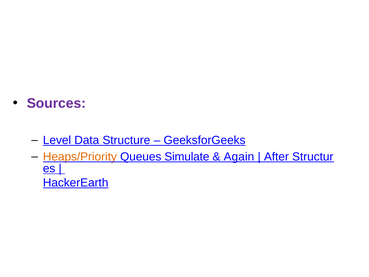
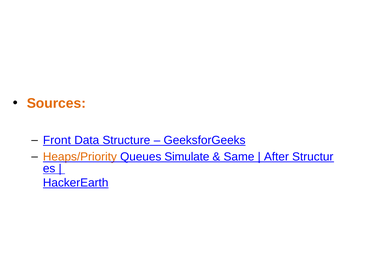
Sources colour: purple -> orange (56, 103)
Level: Level -> Front (57, 140)
Again: Again -> Same (239, 157)
